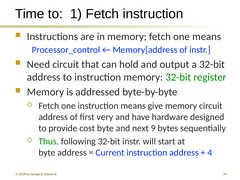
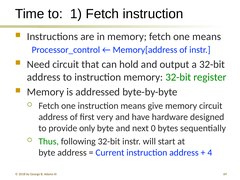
cost: cost -> only (87, 128)
9: 9 -> 0 (153, 128)
